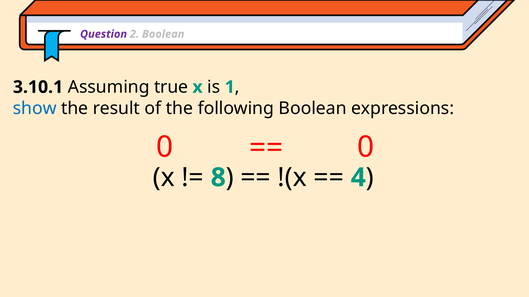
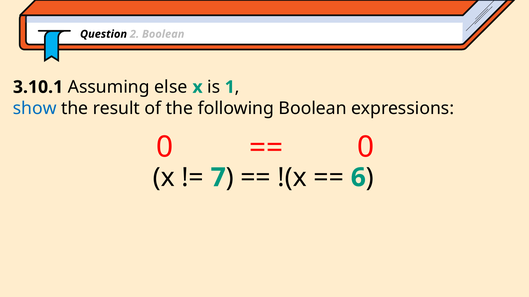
Question colour: purple -> black (104, 34)
true: true -> else (171, 87)
8: 8 -> 7 (218, 178)
4: 4 -> 6 (358, 178)
